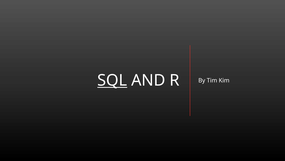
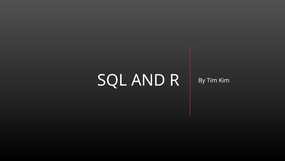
SQL underline: present -> none (112, 80)
